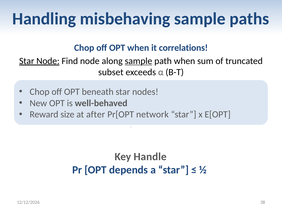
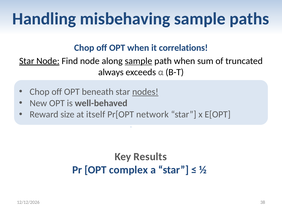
subset: subset -> always (111, 72)
nodes underline: none -> present (145, 92)
after: after -> itself (96, 114)
Handle: Handle -> Results (150, 156)
depends: depends -> complex (128, 169)
